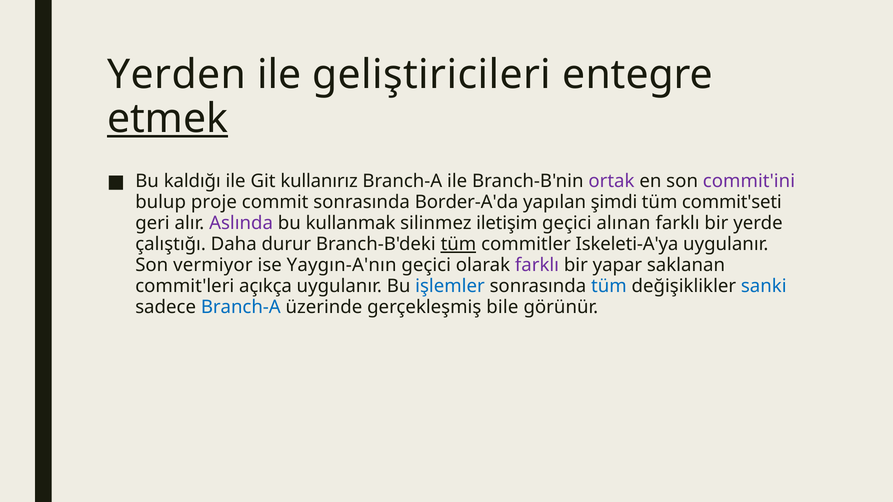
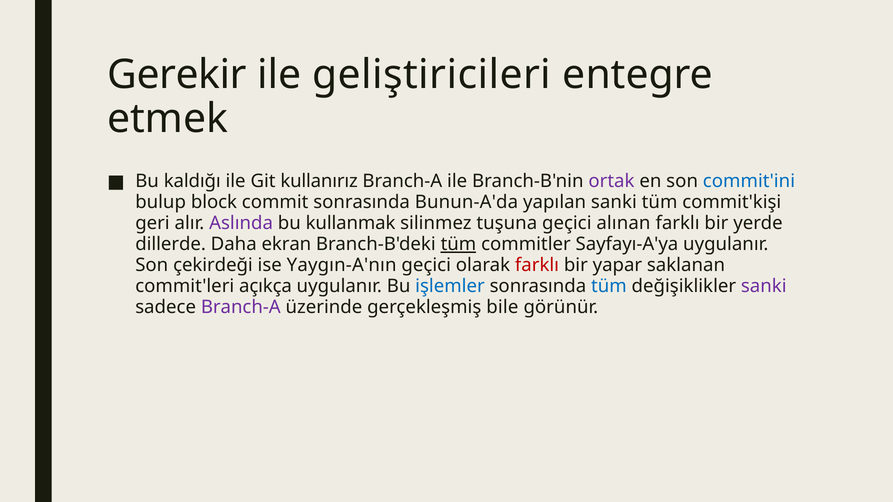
Yerden: Yerden -> Gerekir (177, 75)
etmek underline: present -> none (168, 119)
commit'ini colour: purple -> blue (749, 181)
proje: proje -> block (214, 202)
Border-A'da: Border-A'da -> Bunun-A'da (466, 202)
yapılan şimdi: şimdi -> sanki (614, 202)
commit'seti: commit'seti -> commit'kişi (732, 202)
iletişim: iletişim -> tuşuna (507, 223)
çalıştığı: çalıştığı -> dillerde (171, 244)
durur: durur -> ekran (286, 244)
Iskeleti-A'ya: Iskeleti-A'ya -> Sayfayı-A'ya (627, 244)
vermiyor: vermiyor -> çekirdeği (213, 265)
farklı colour: purple -> red (537, 265)
sanki colour: blue -> purple (764, 286)
Branch-A colour: blue -> purple (241, 307)
